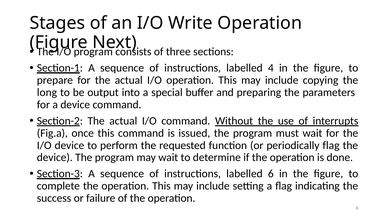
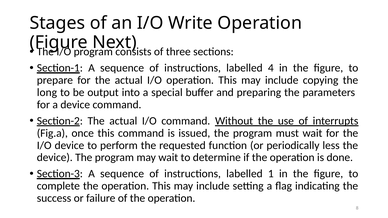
periodically flag: flag -> less (331, 145)
6: 6 -> 1 (271, 174)
